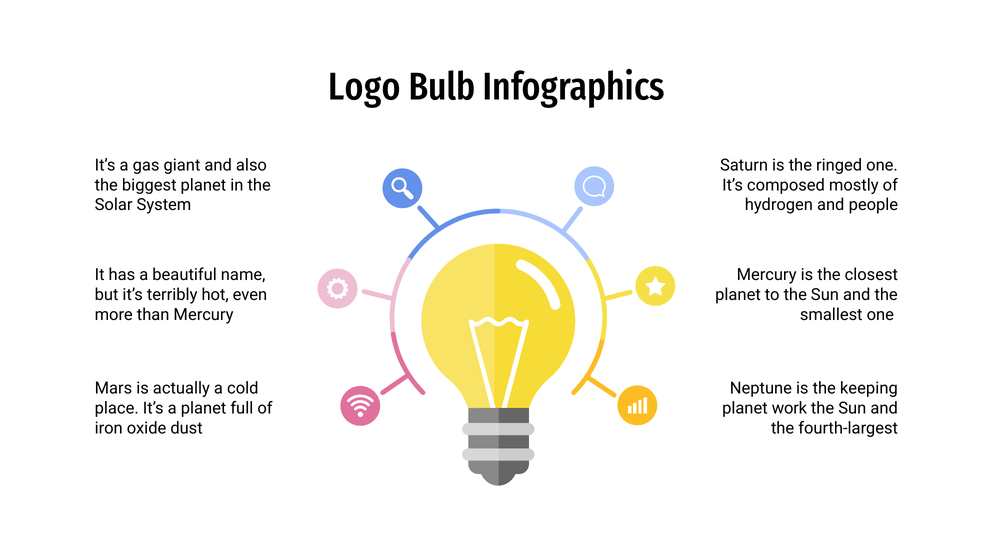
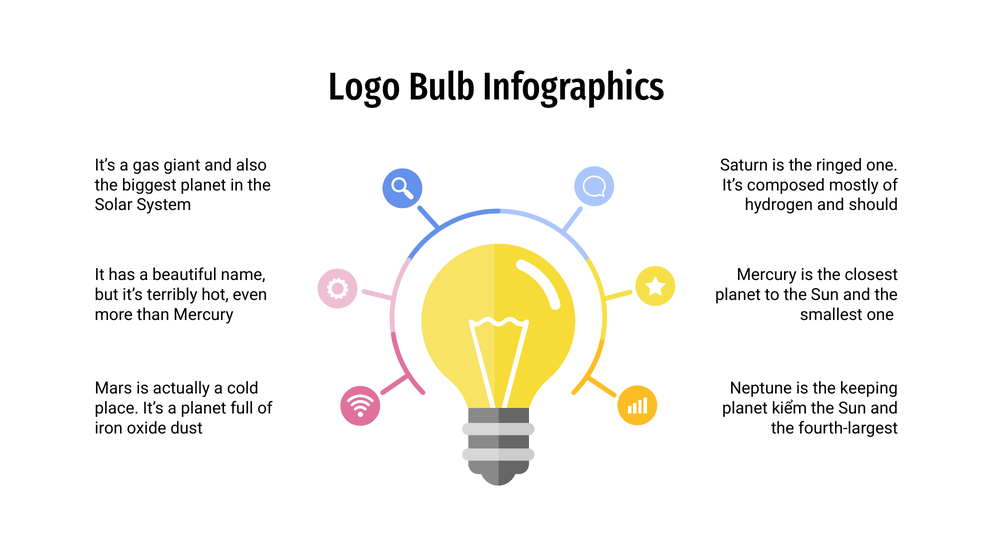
people: people -> should (873, 205)
work: work -> kiểm (789, 408)
